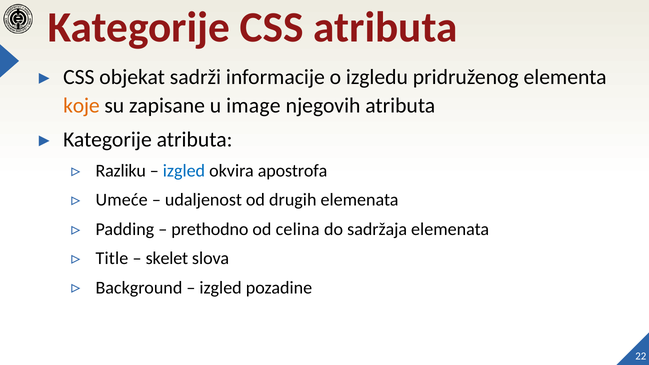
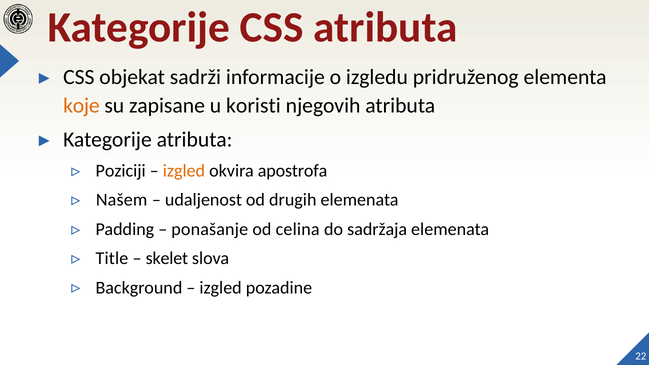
image: image -> koristi (253, 106)
Razliku: Razliku -> Poziciji (121, 171)
izgled colour: blue -> orange (184, 171)
Umeće: Umeće -> Našem (122, 200)
prethodno: prethodno -> ponašanje (210, 229)
